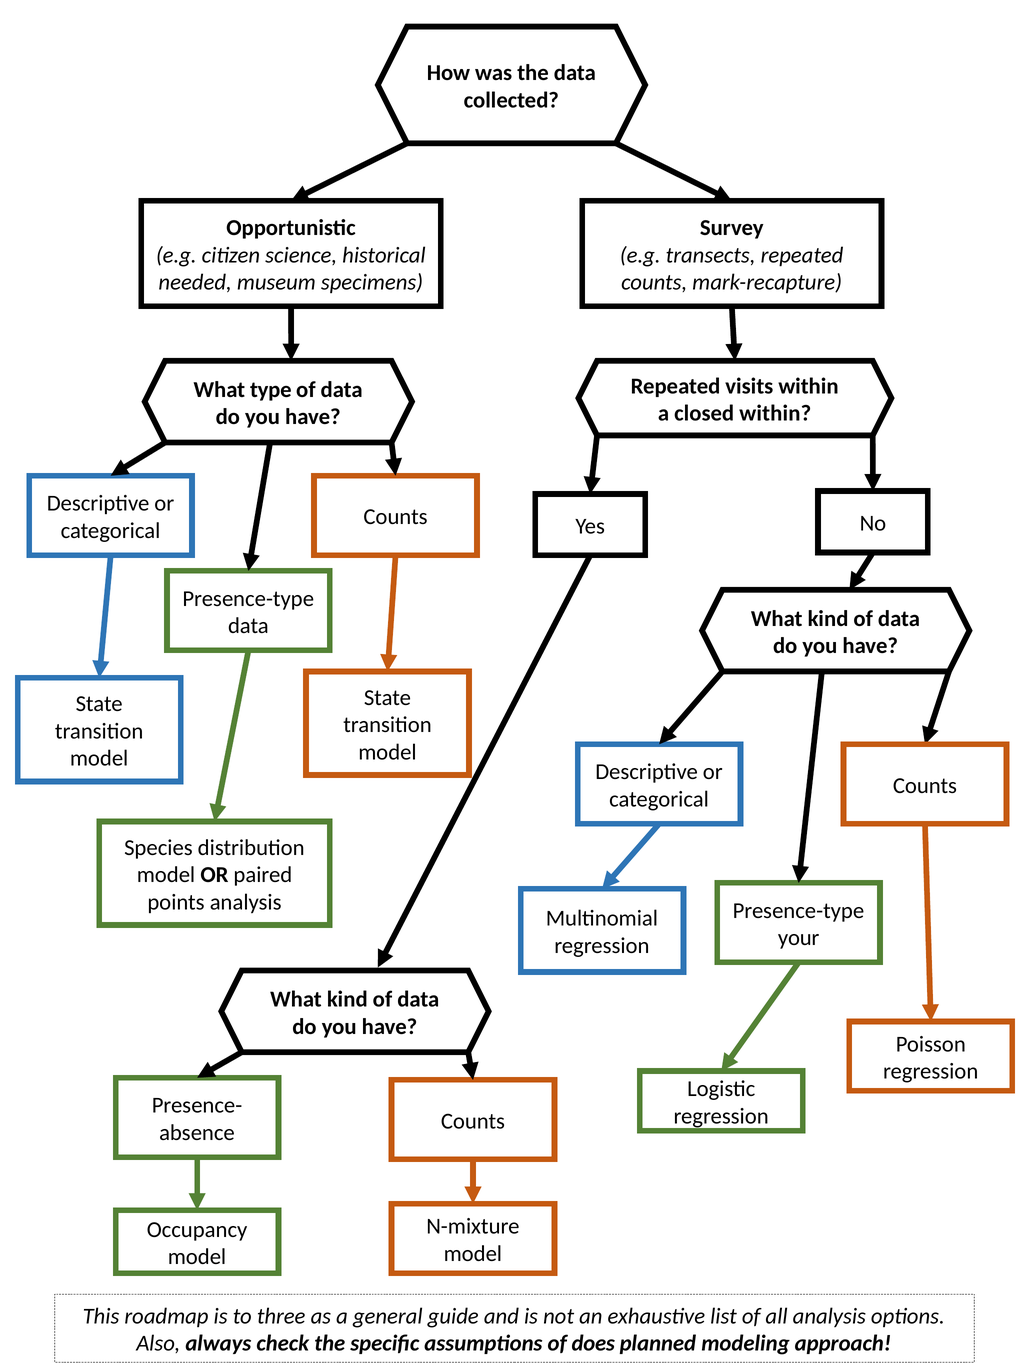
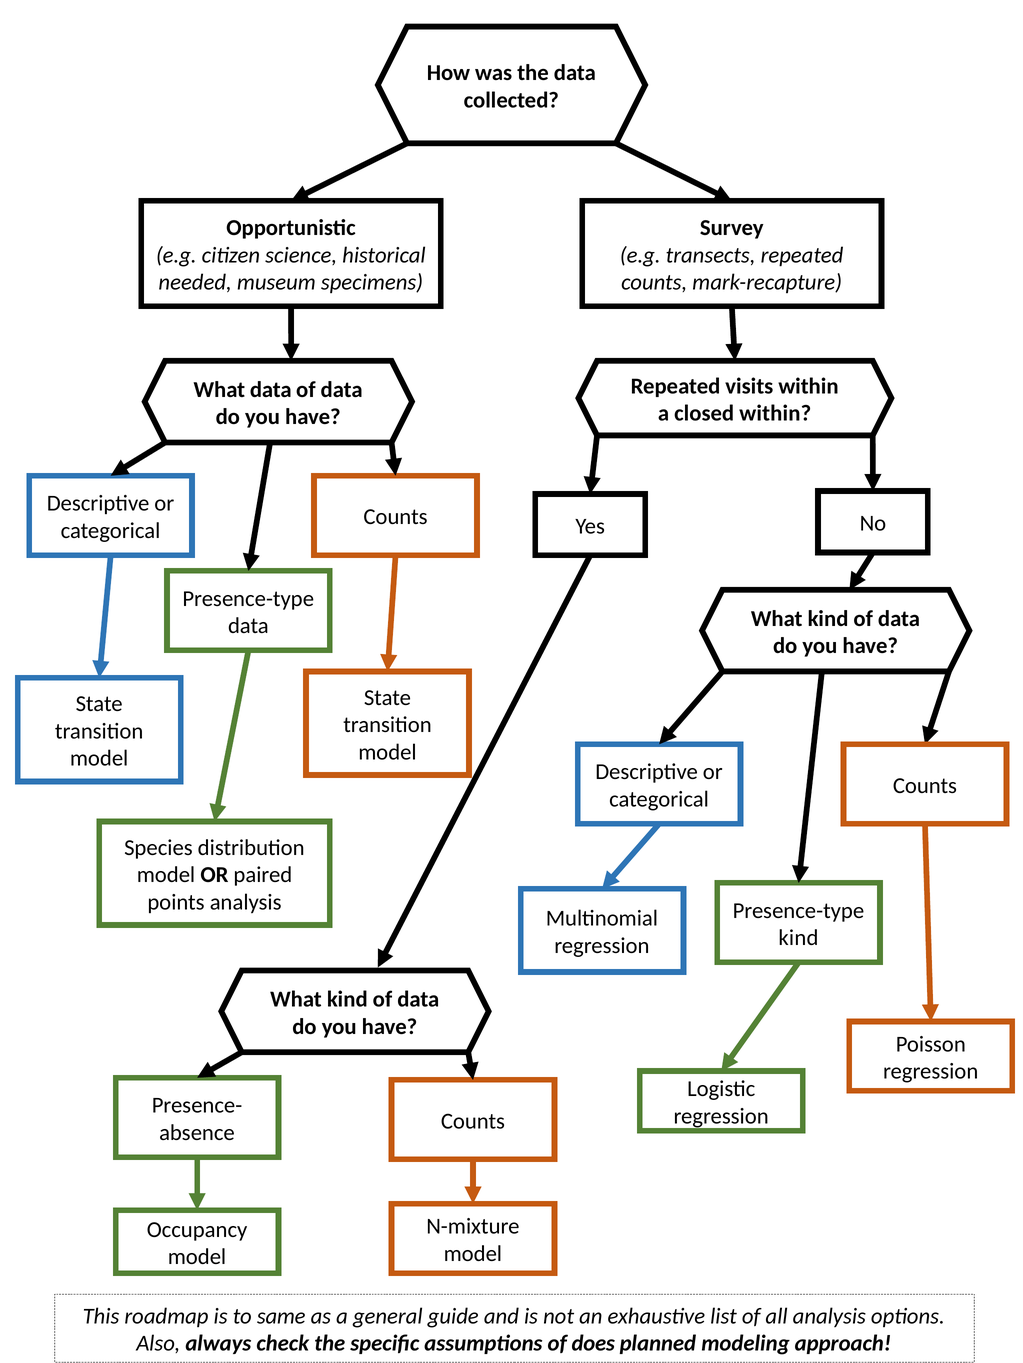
What type: type -> data (271, 390)
your: your -> kind (798, 938)
three: three -> same (281, 1317)
